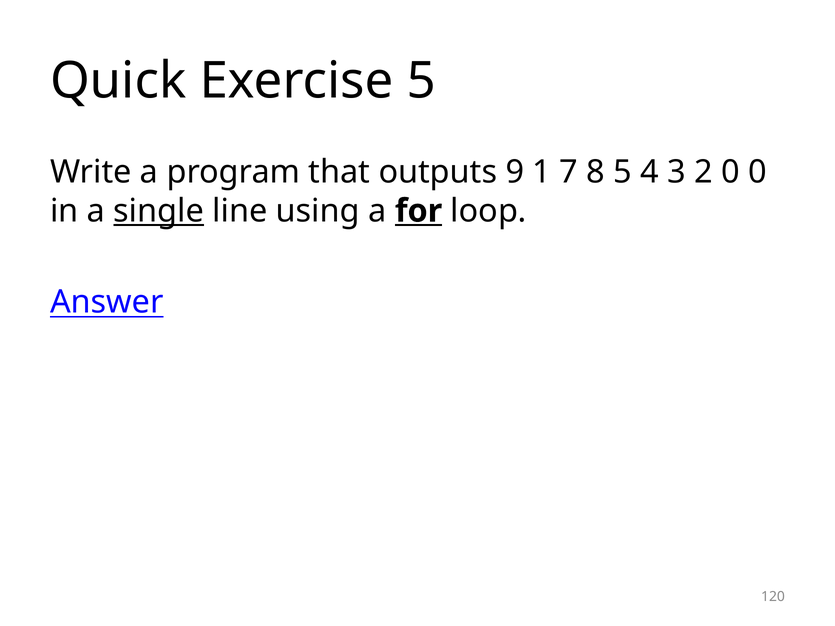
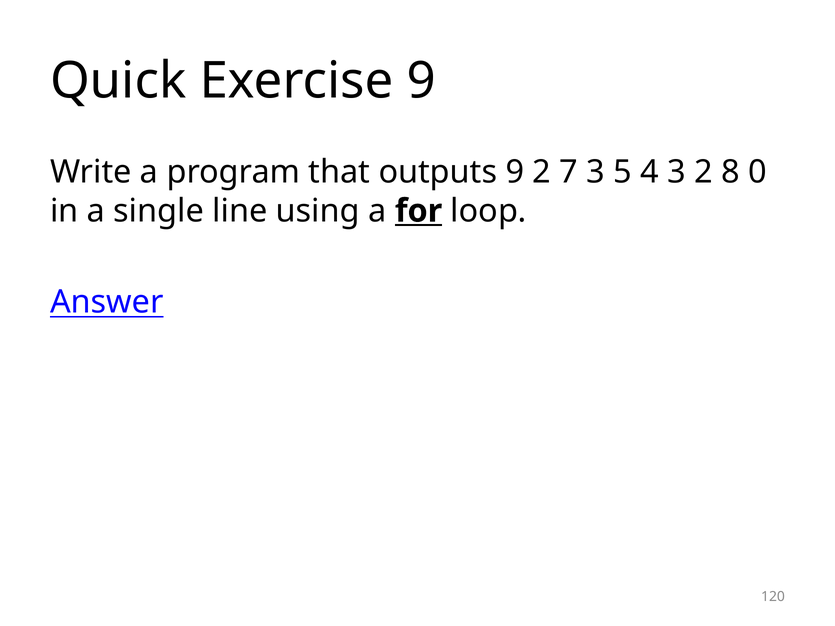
Exercise 5: 5 -> 9 (421, 81)
9 1: 1 -> 2 (542, 172)
7 8: 8 -> 3 (596, 172)
2 0: 0 -> 8 (730, 172)
single underline: present -> none (159, 211)
